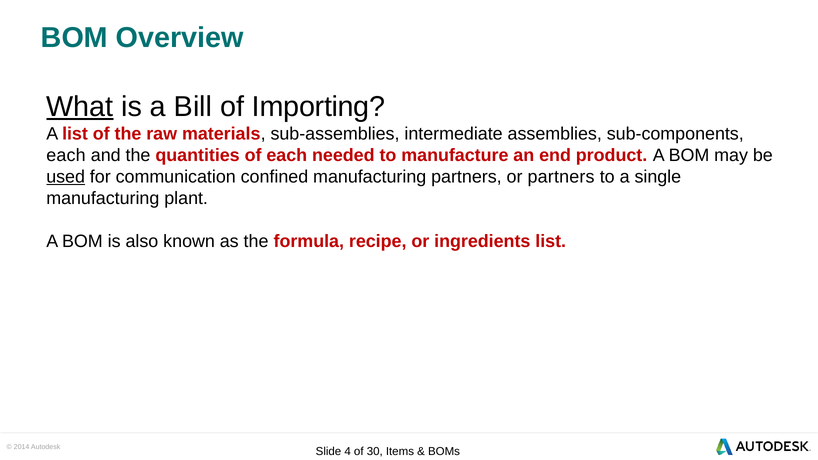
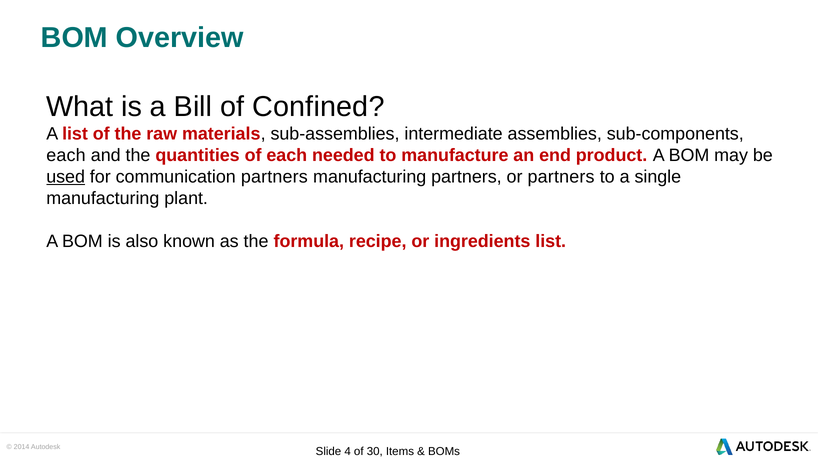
What underline: present -> none (80, 107)
Importing: Importing -> Confined (318, 107)
communication confined: confined -> partners (274, 177)
